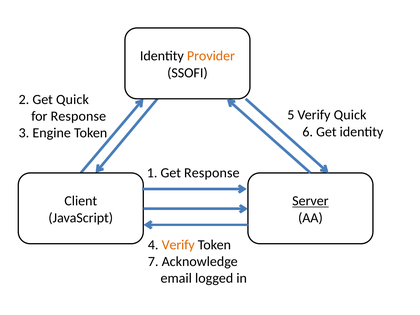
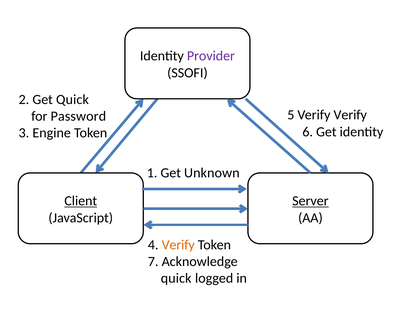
Provider colour: orange -> purple (211, 56)
Quick: Quick -> Verify (350, 115)
for Response: Response -> Password (78, 116)
Get Response: Response -> Unknown (212, 173)
Client underline: none -> present (81, 201)
email: email -> quick (176, 278)
